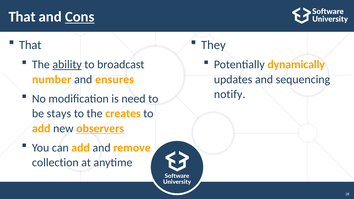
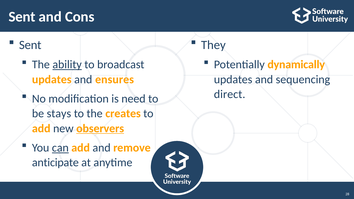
That: That -> Sent (22, 17)
Cons underline: present -> none (80, 17)
That: That -> Sent (30, 45)
number: number -> updates (52, 79)
notify: notify -> direct (230, 94)
can underline: none -> present (60, 148)
collection: collection -> anticipate (55, 163)
